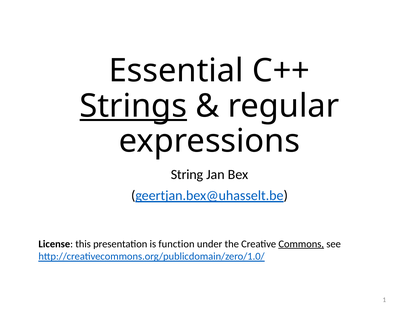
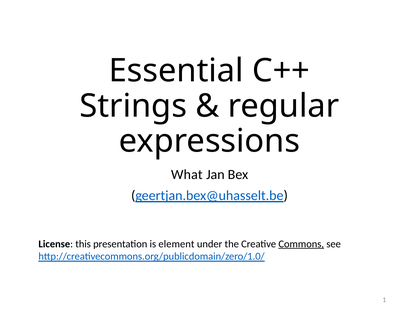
Strings underline: present -> none (133, 106)
String: String -> What (187, 175)
function: function -> element (176, 244)
